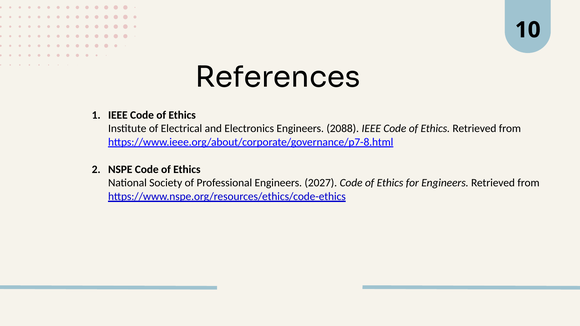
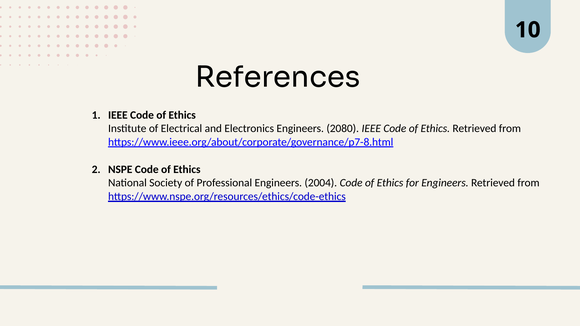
2088: 2088 -> 2080 (343, 129)
2027: 2027 -> 2004 (321, 183)
